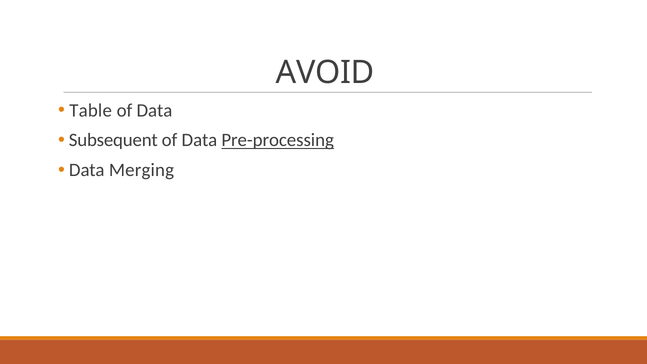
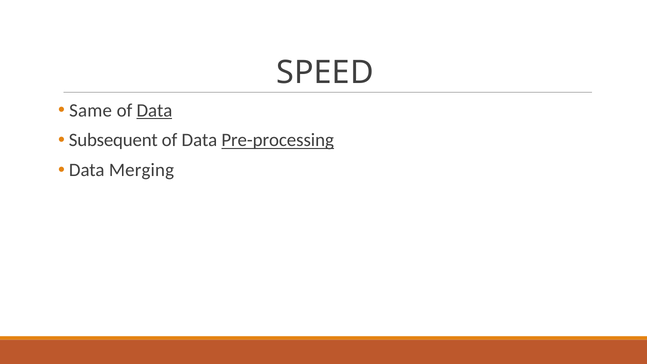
AVOID: AVOID -> SPEED (325, 72)
Table: Table -> Same (91, 110)
Data underline: none -> present (154, 110)
